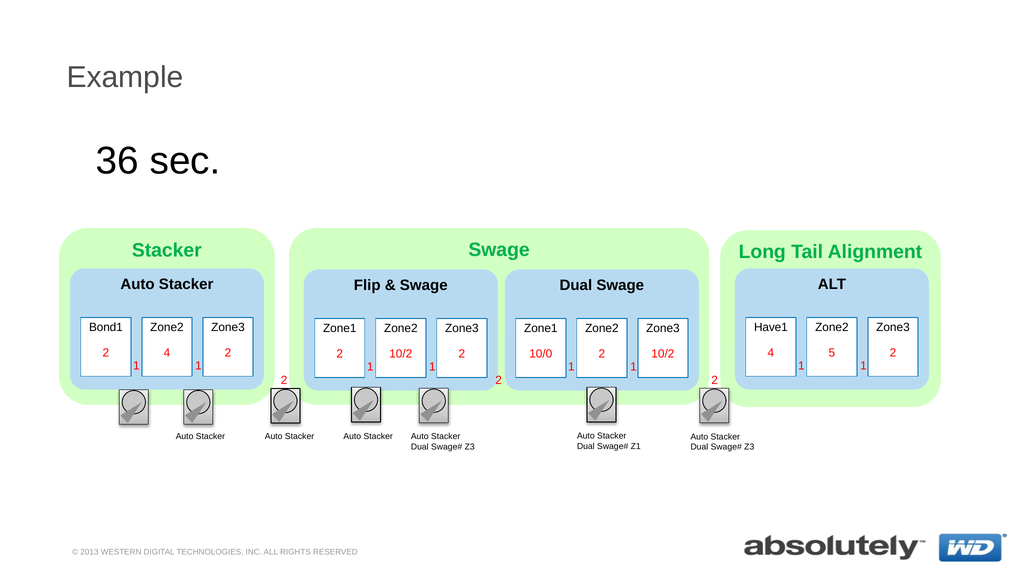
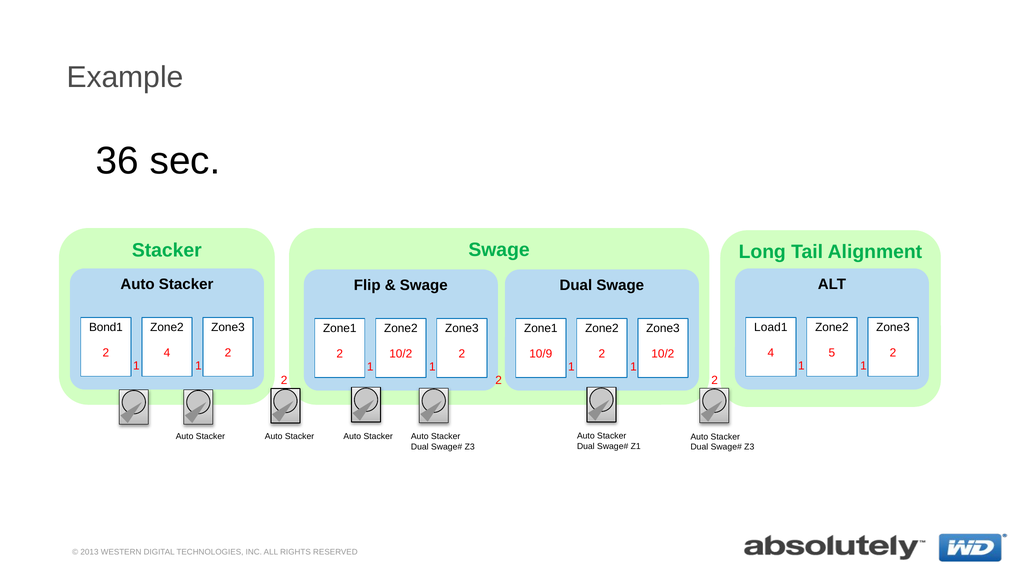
Have1: Have1 -> Load1 (771, 327)
10/0: 10/0 -> 10/9 (541, 354)
